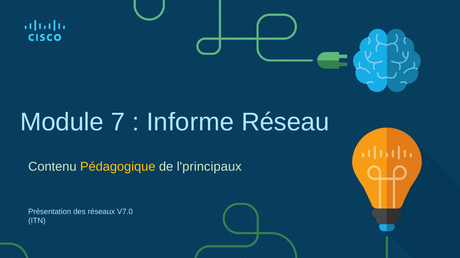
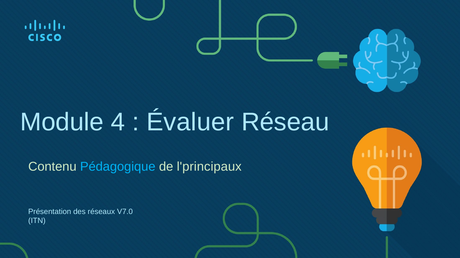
7: 7 -> 4 (118, 122)
Informe: Informe -> Évaluer (190, 122)
Pédagogique colour: yellow -> light blue (118, 167)
